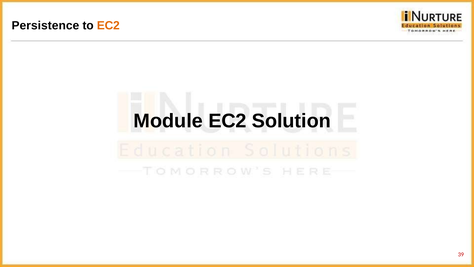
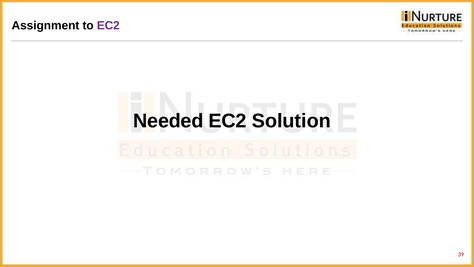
Persistence: Persistence -> Assignment (45, 26)
EC2 colour: orange -> purple (108, 26)
Module: Module -> Needed (168, 121)
